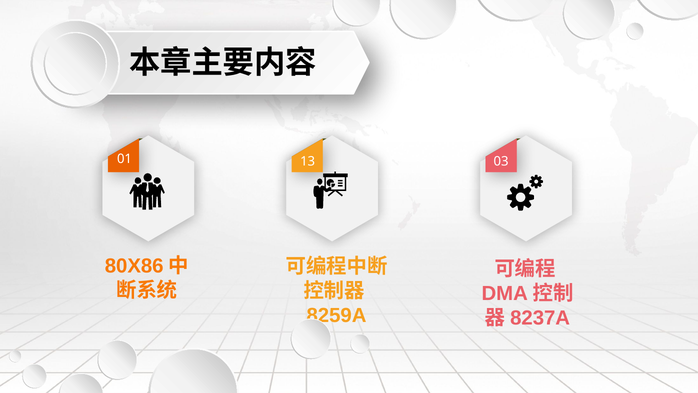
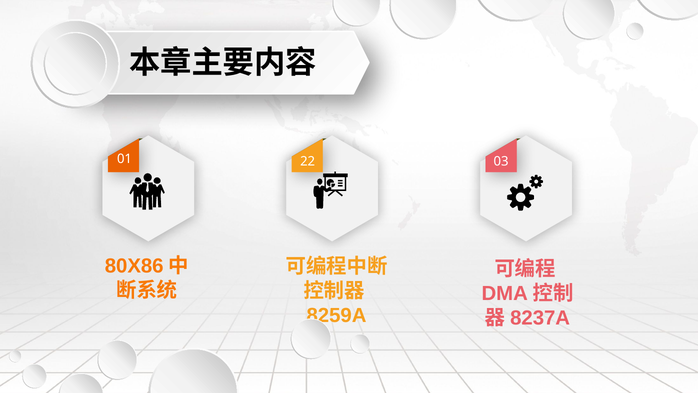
13: 13 -> 22 (308, 161)
